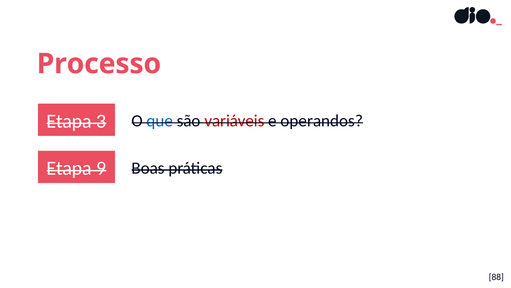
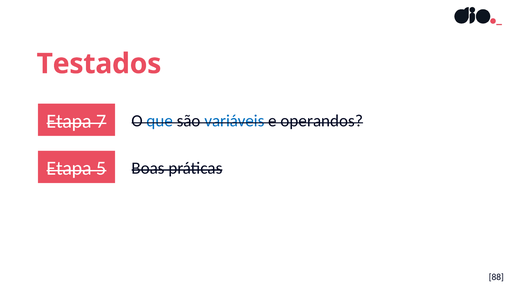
Processo: Processo -> Testados (99, 64)
3: 3 -> 7 (101, 121)
variáveis colour: red -> blue (234, 121)
9: 9 -> 5 (101, 168)
